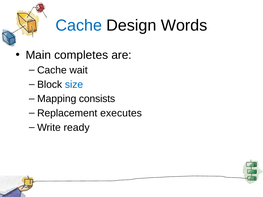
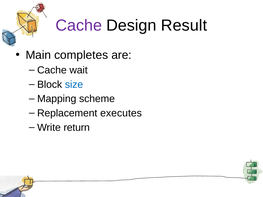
Cache colour: blue -> purple (79, 25)
Words: Words -> Result (184, 25)
consists: consists -> scheme (97, 99)
ready: ready -> return (77, 128)
